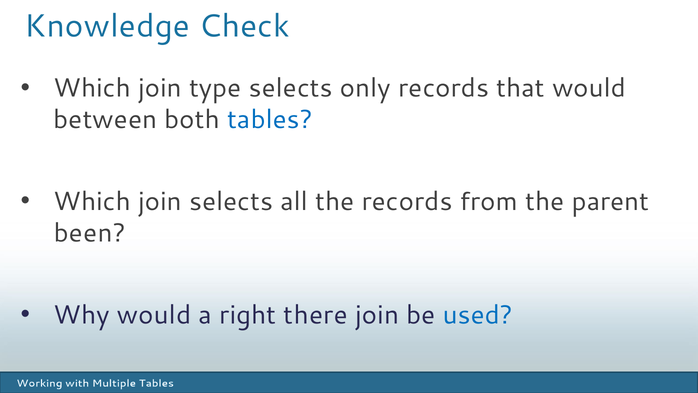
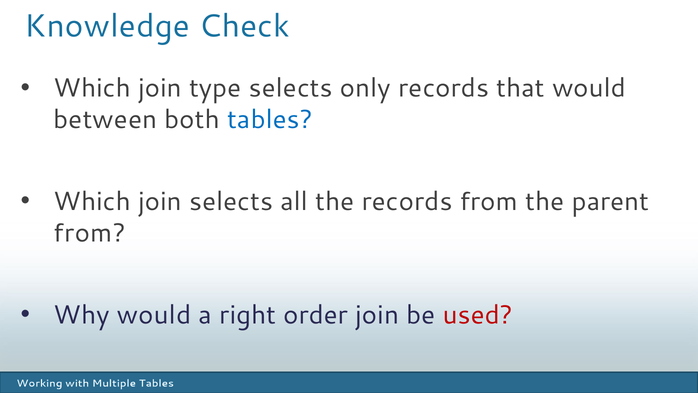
been: been -> from (90, 233)
there: there -> order (316, 315)
used colour: blue -> red (478, 315)
